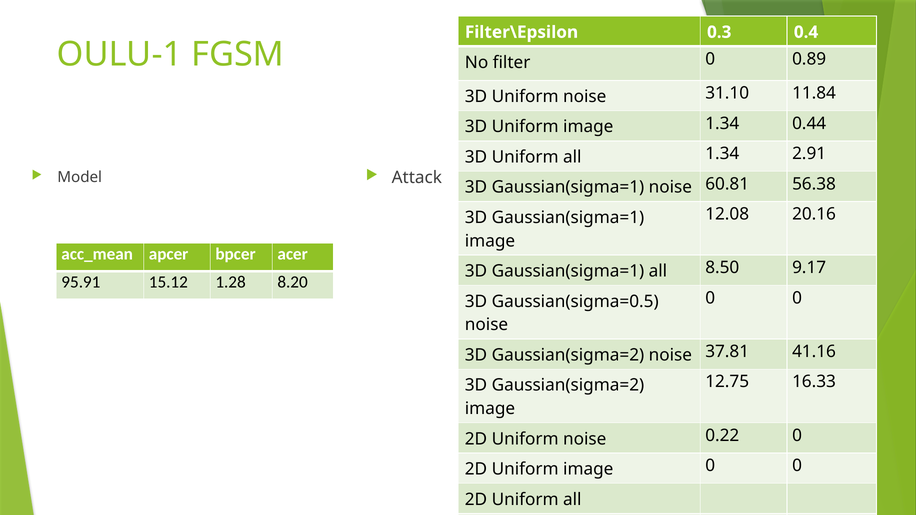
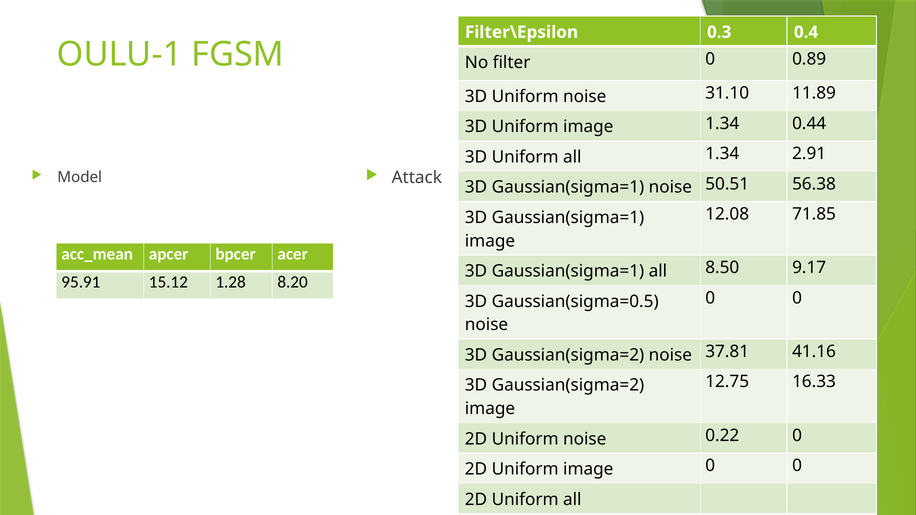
11.84: 11.84 -> 11.89 (814, 93)
60.81: 60.81 -> 50.51 (727, 184)
20.16: 20.16 -> 71.85 (814, 214)
